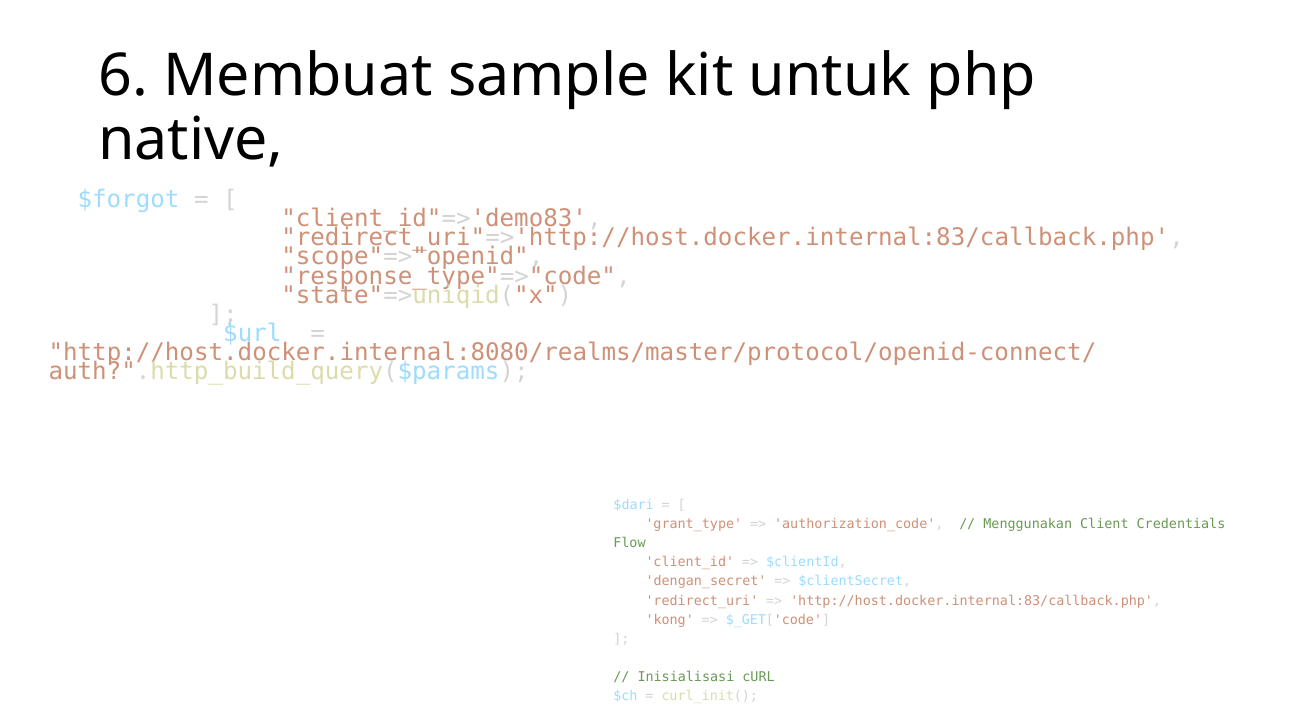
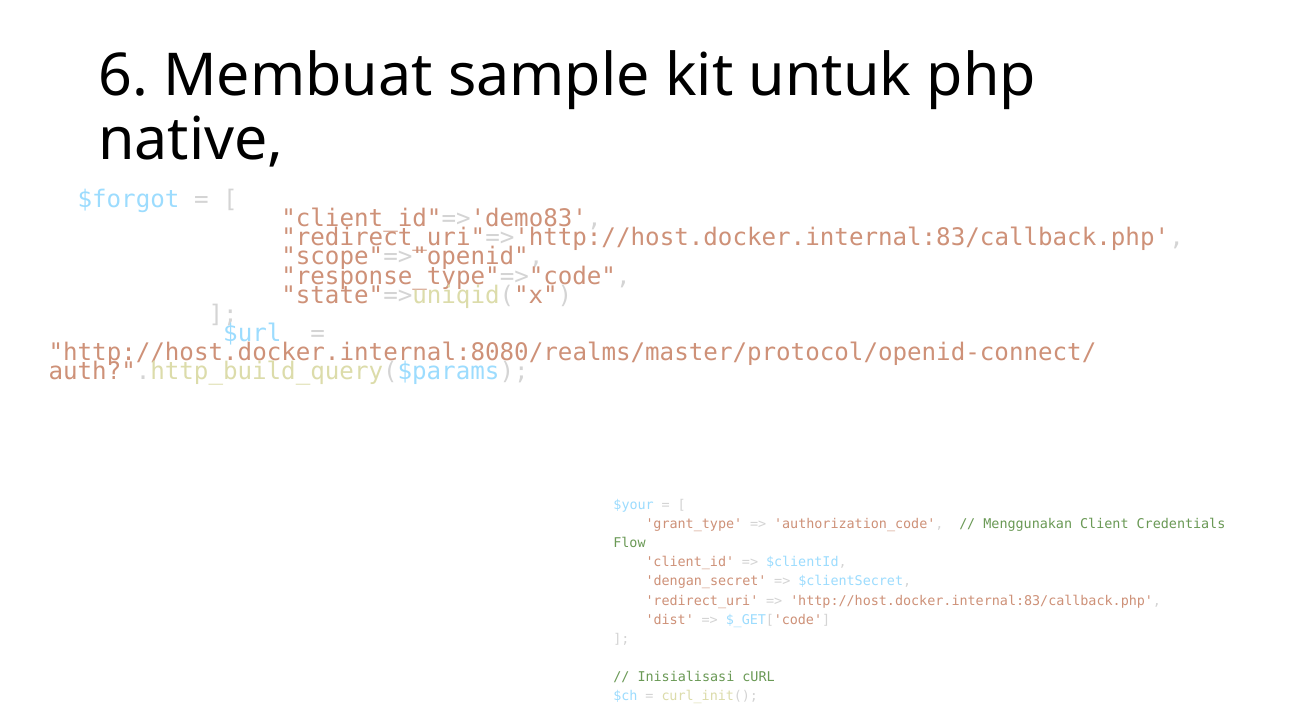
$dari: $dari -> $your (634, 505)
kong: kong -> dist (670, 620)
